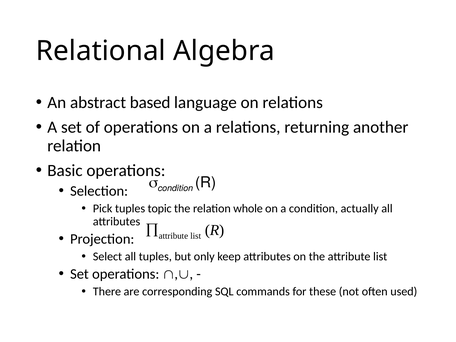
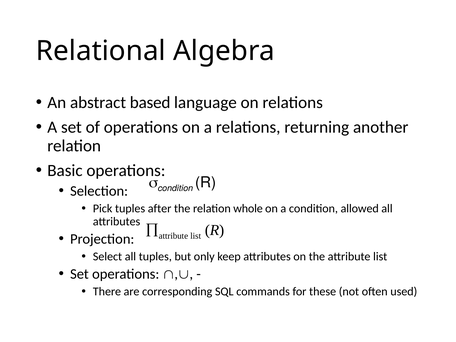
topic: topic -> after (160, 208)
actually: actually -> allowed (360, 208)
